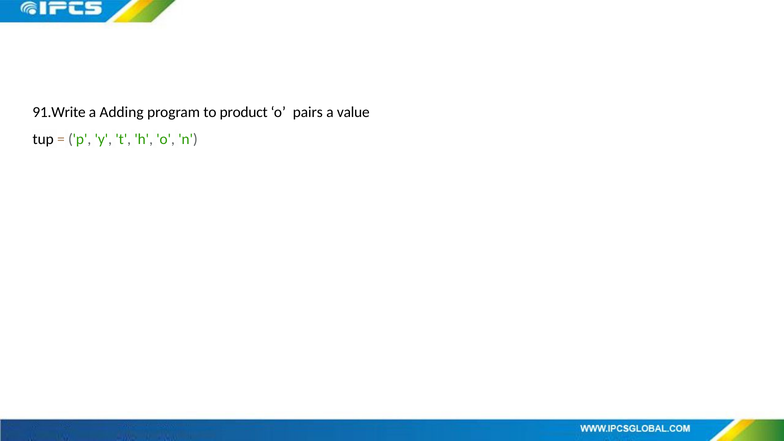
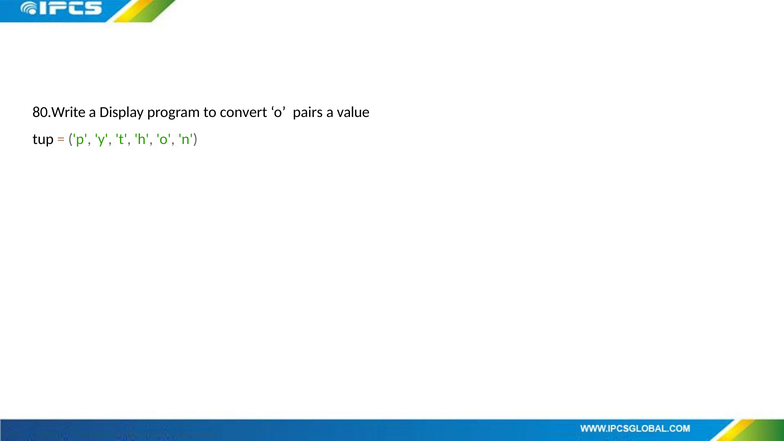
91.Write: 91.Write -> 80.Write (59, 112)
Adding: Adding -> Display (122, 112)
product: product -> convert (244, 112)
